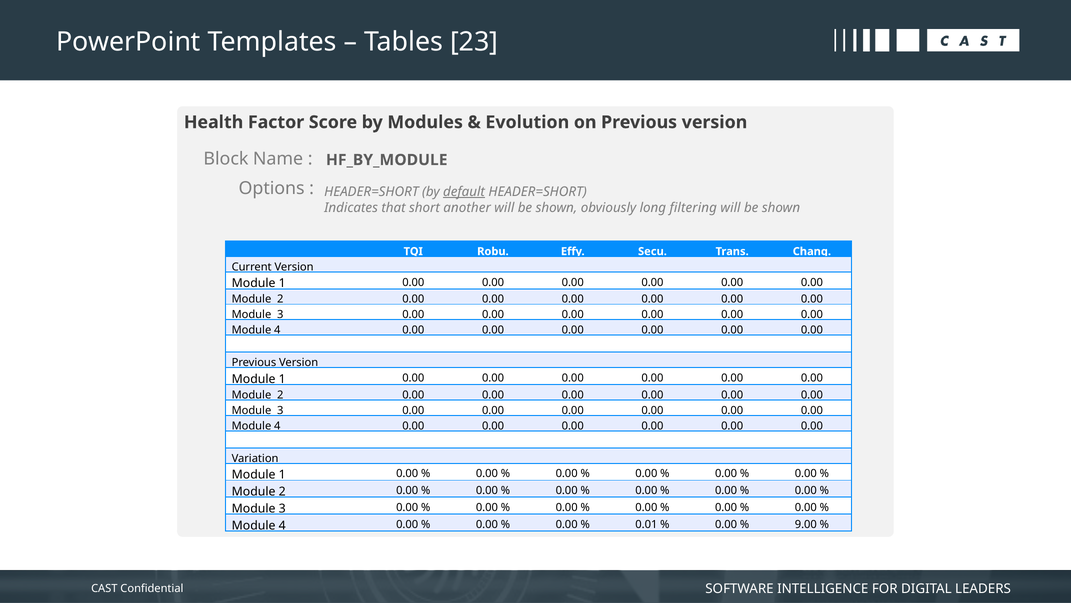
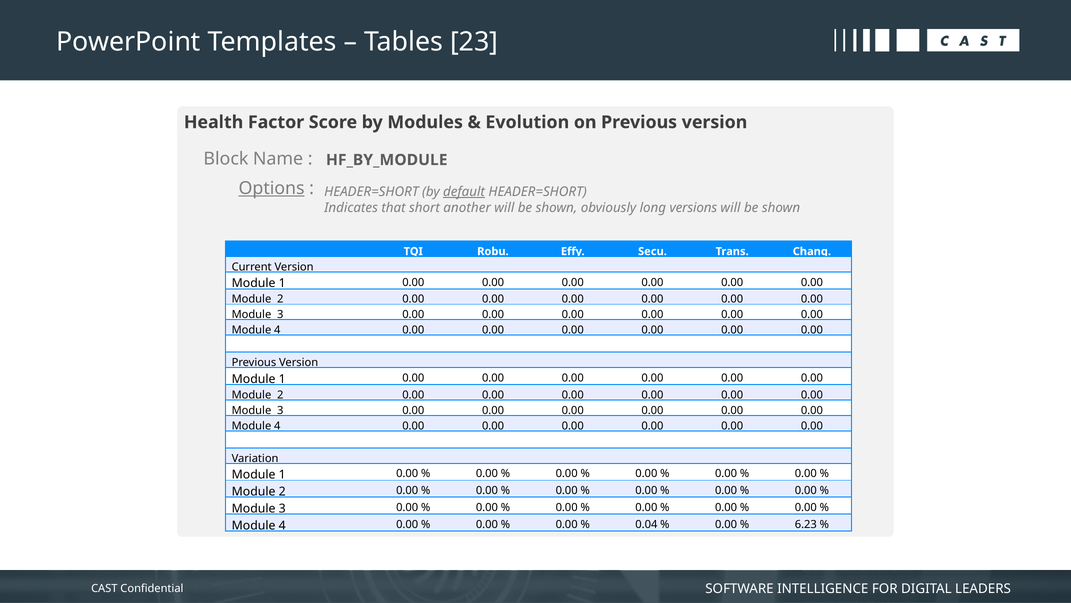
Options underline: none -> present (272, 188)
filtering: filtering -> versions (693, 208)
0.01: 0.01 -> 0.04 (646, 524)
9.00: 9.00 -> 6.23 (806, 524)
